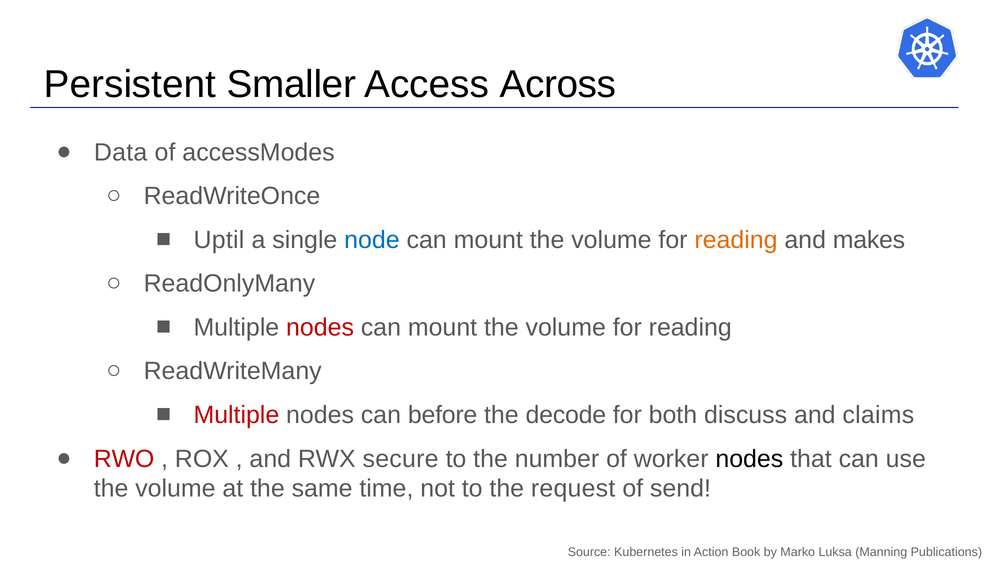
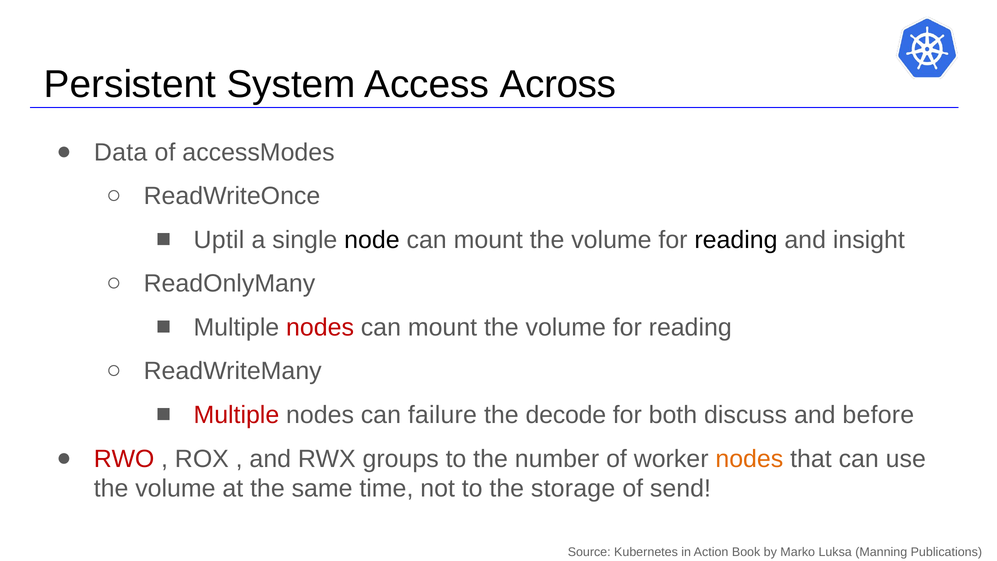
Smaller: Smaller -> System (291, 84)
node colour: blue -> black (372, 240)
reading colour: orange -> black (736, 240)
makes: makes -> insight (869, 240)
before: before -> failure (442, 415)
claims: claims -> before (878, 415)
secure: secure -> groups (401, 459)
nodes colour: black -> orange (749, 459)
request: request -> storage (573, 489)
